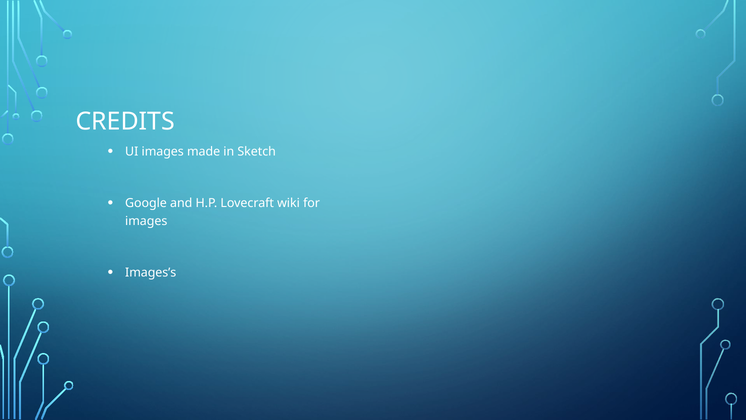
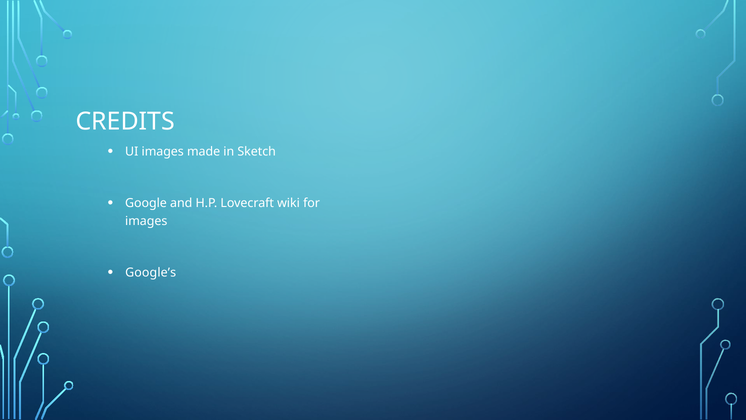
Images’s: Images’s -> Google’s (151, 272)
